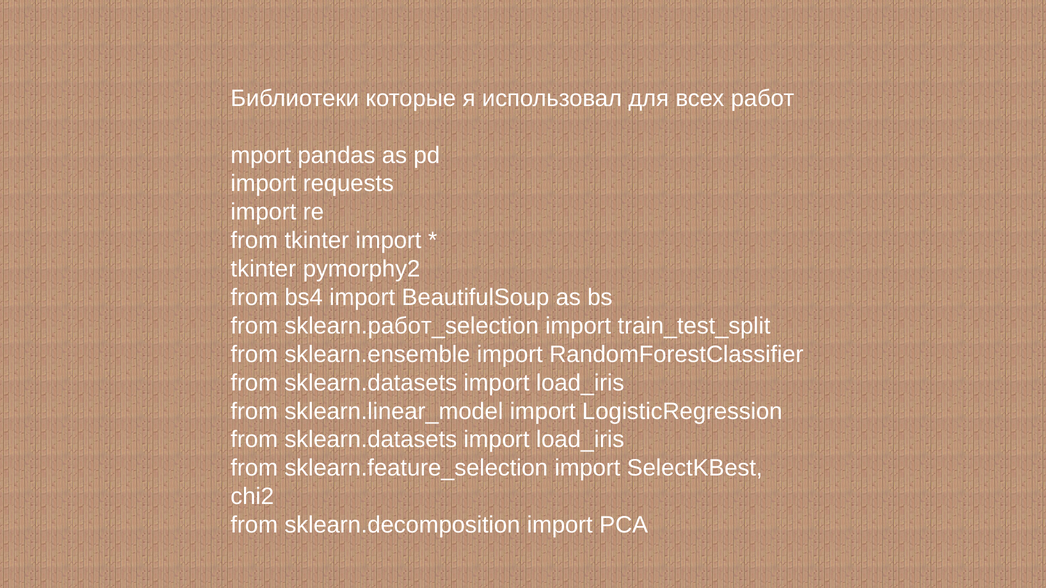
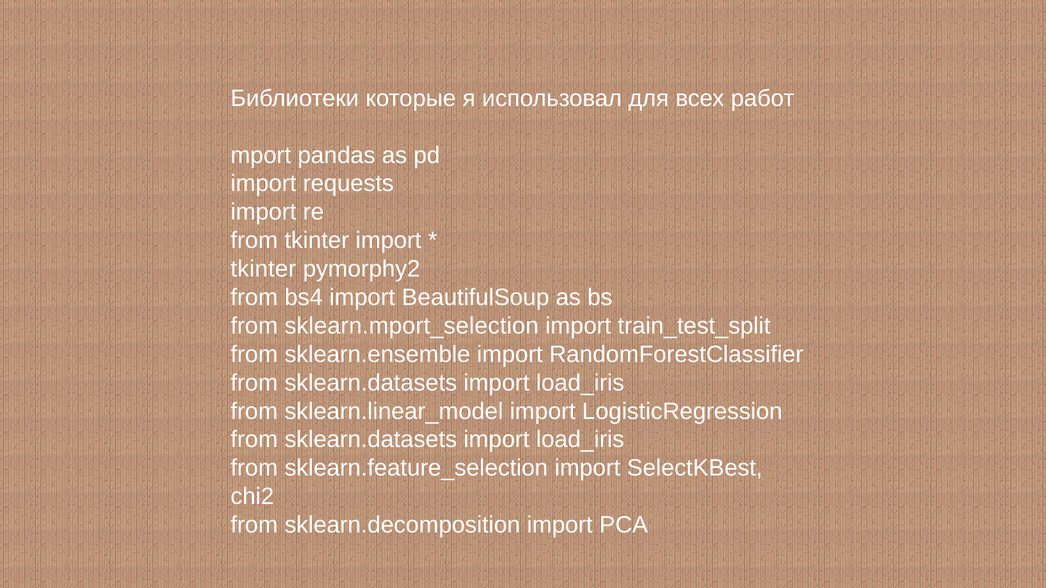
sklearn.работ_selection: sklearn.работ_selection -> sklearn.mport_selection (412, 326)
